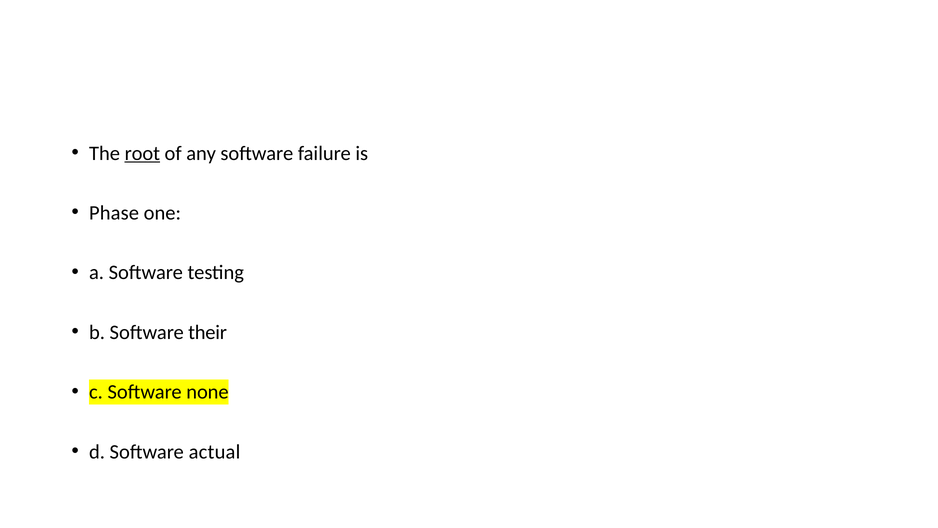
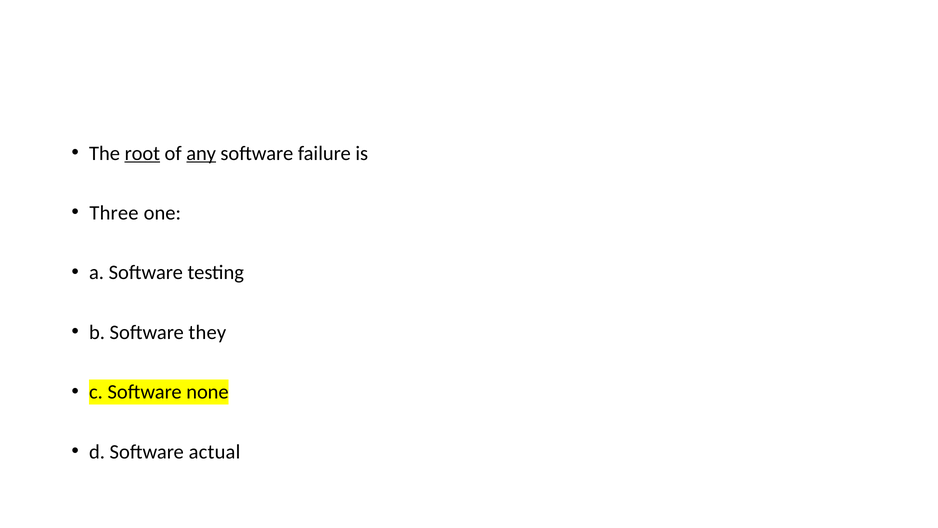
any underline: none -> present (201, 153)
Phase: Phase -> Three (114, 213)
their: their -> they (207, 332)
